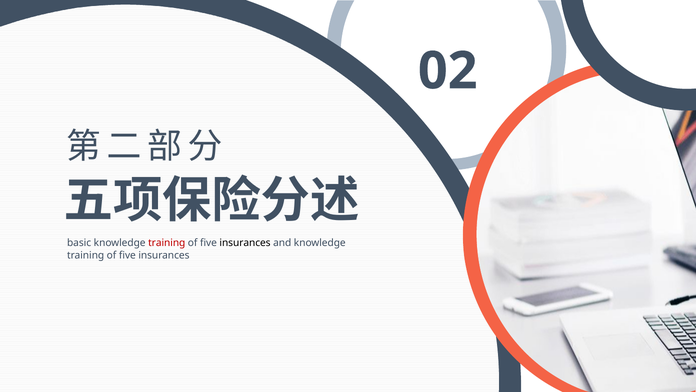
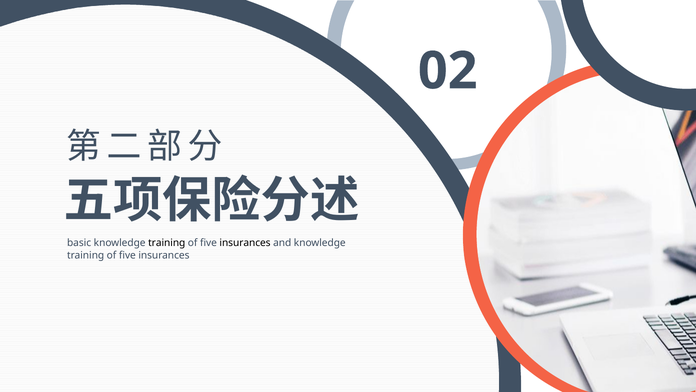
training colour: red -> black (167, 243)
